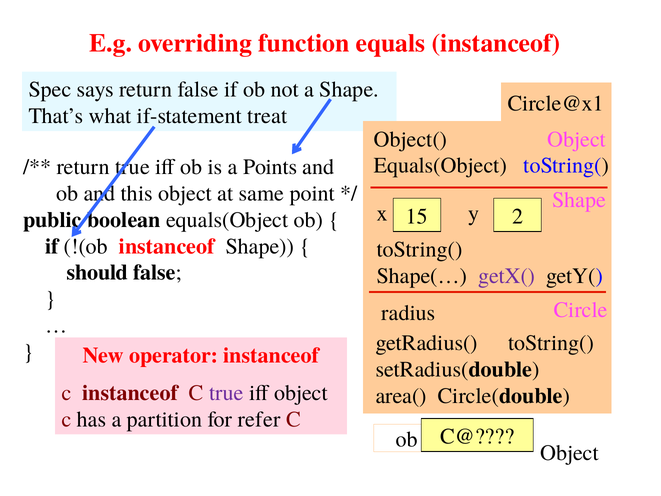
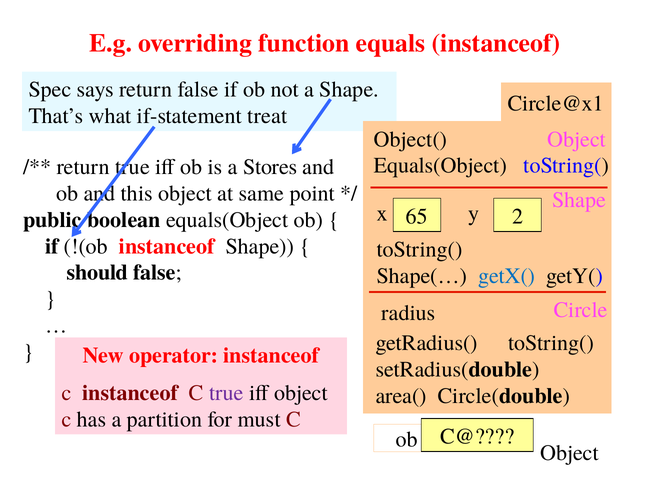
Points: Points -> Stores (270, 167)
15: 15 -> 65 (417, 216)
getX( colour: purple -> blue (507, 276)
refer: refer -> must (259, 419)
